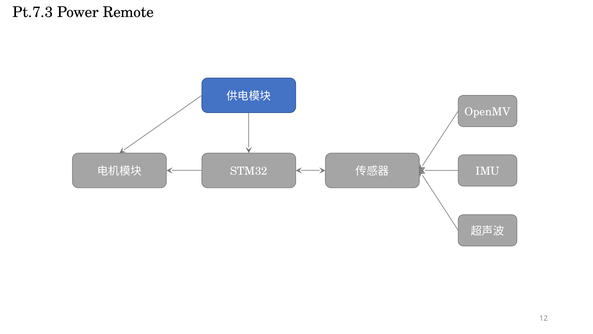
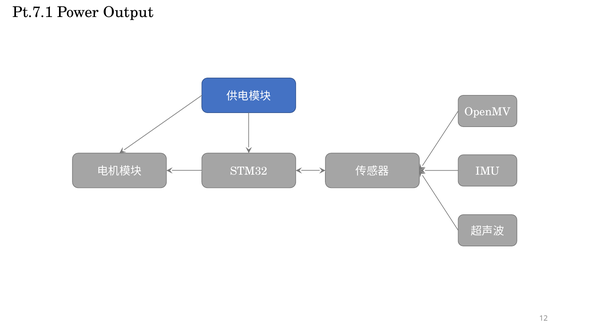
Pt.7.3: Pt.7.3 -> Pt.7.1 (33, 12)
Remote: Remote -> Output (128, 12)
